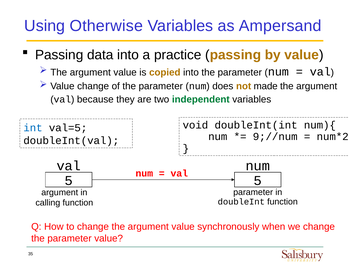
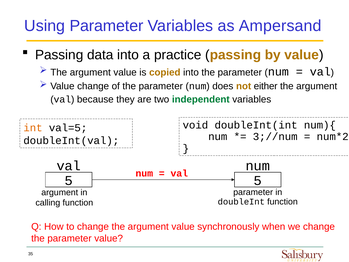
Using Otherwise: Otherwise -> Parameter (106, 26)
made: made -> either (266, 86)
int colour: blue -> orange (33, 128)
9;//num: 9;//num -> 3;//num (275, 137)
